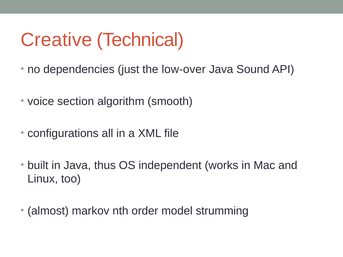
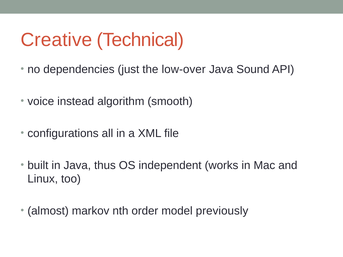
section: section -> instead (76, 101)
strumming: strumming -> previously (222, 211)
